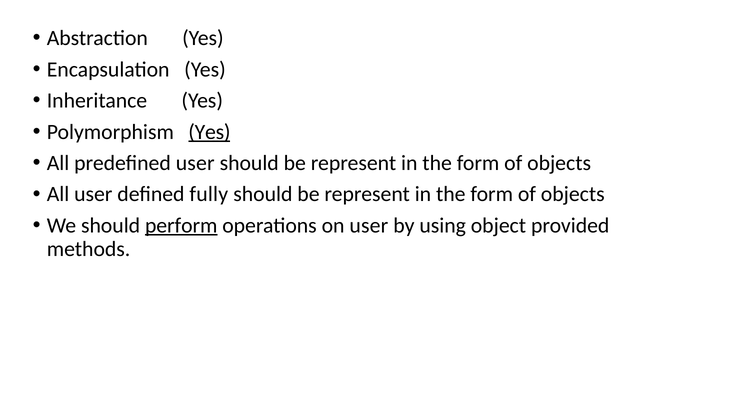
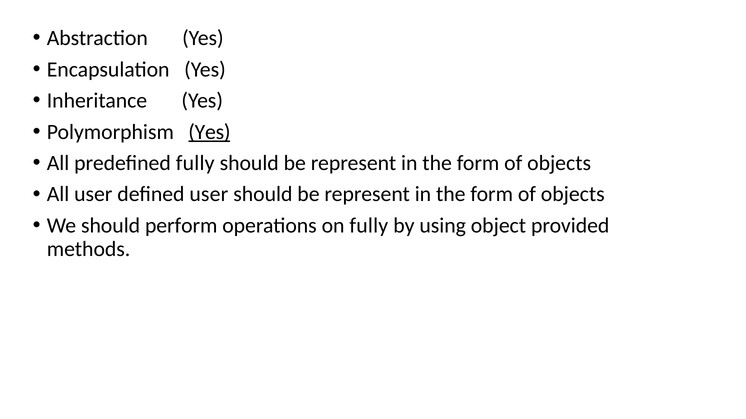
predefined user: user -> fully (195, 163)
defined fully: fully -> user (209, 195)
perform underline: present -> none (181, 226)
on user: user -> fully (369, 226)
